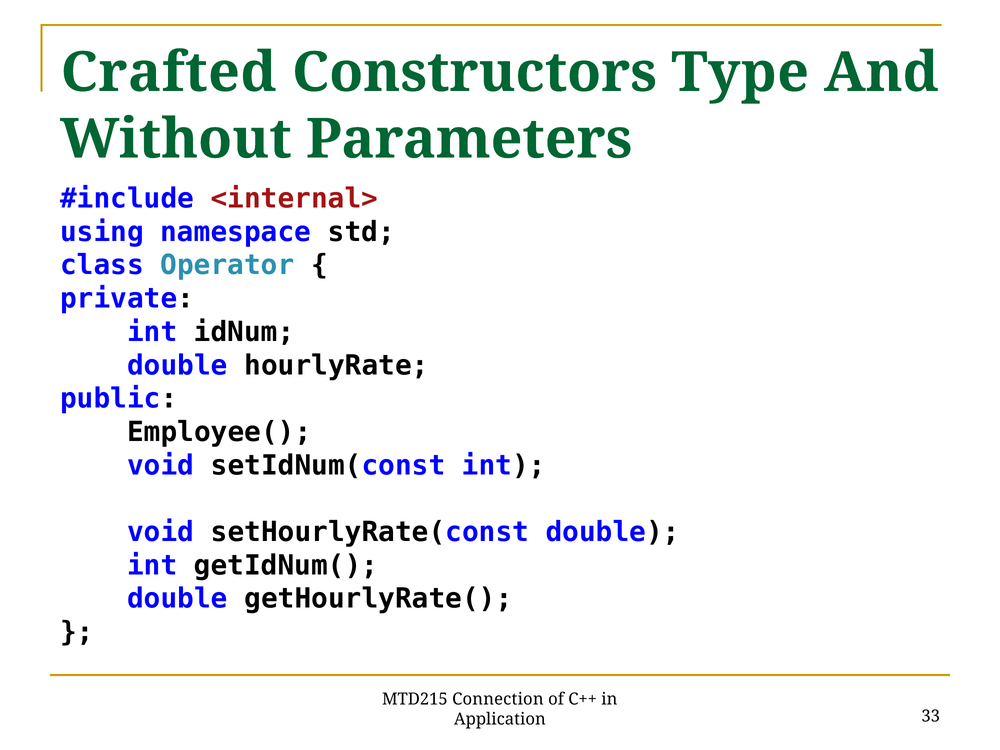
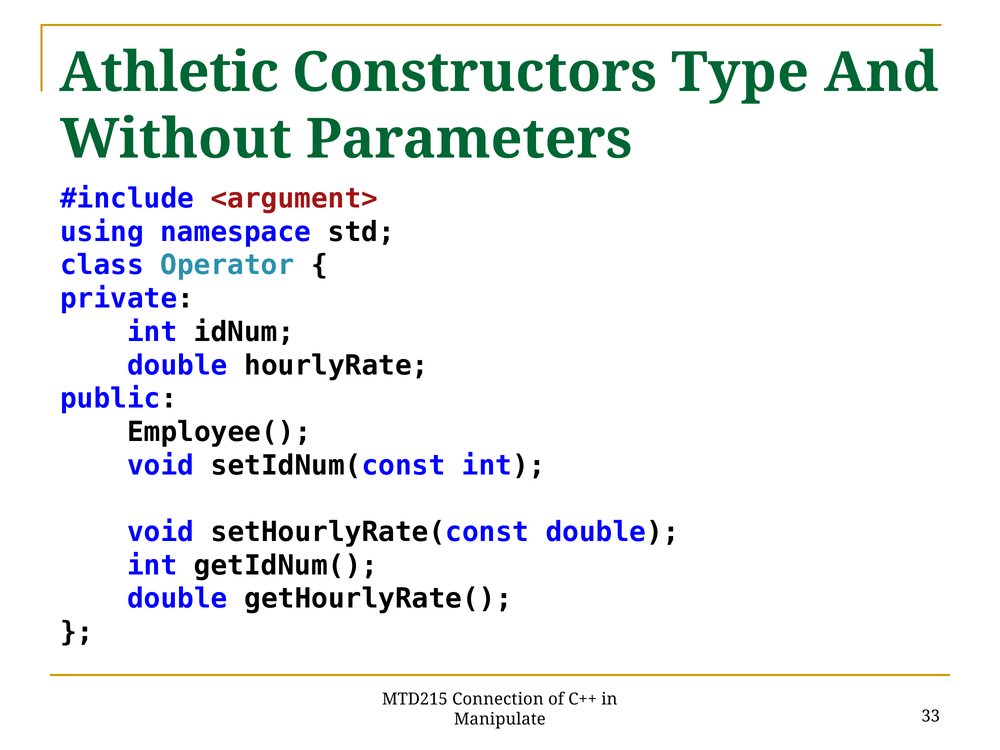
Crafted: Crafted -> Athletic (169, 73)
<internal>: <internal> -> <argument> (294, 199)
Application: Application -> Manipulate (500, 719)
